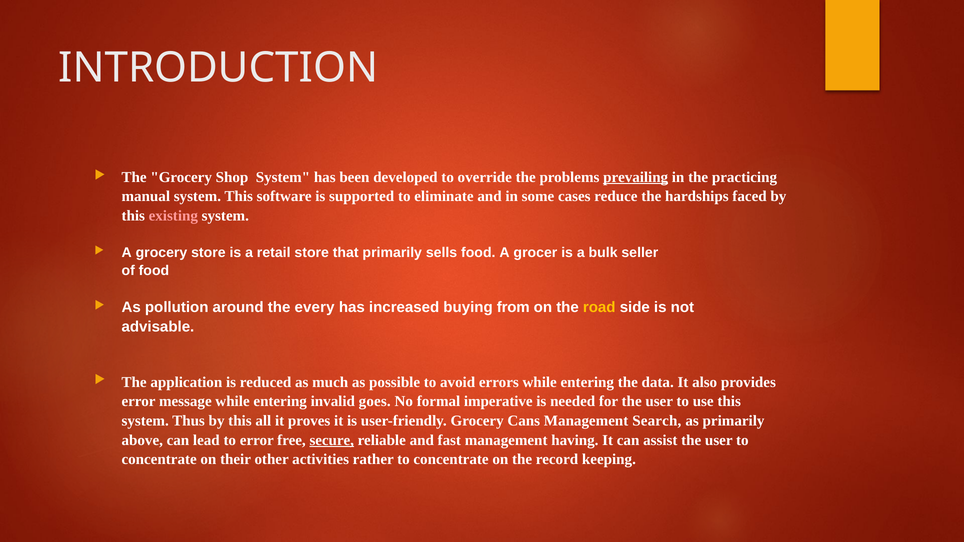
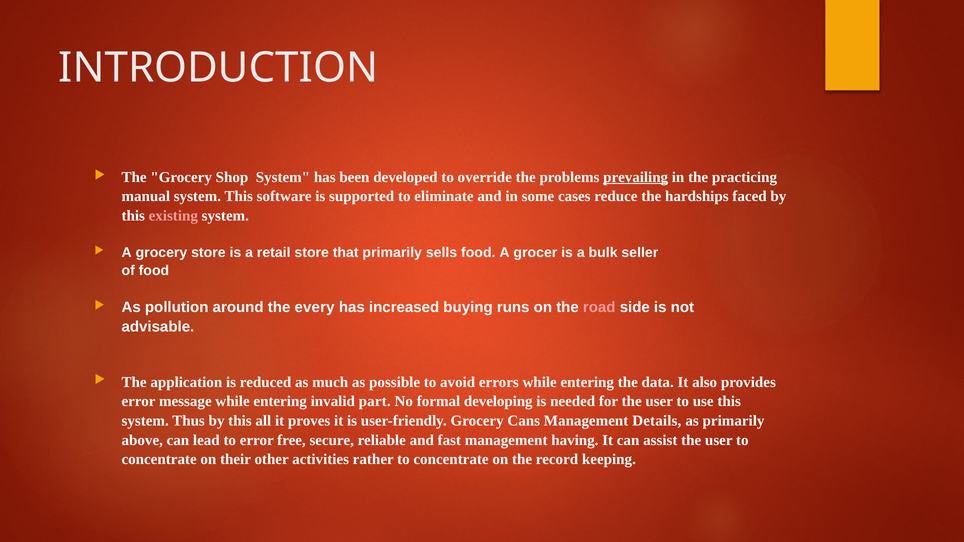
from: from -> runs (513, 308)
road colour: yellow -> pink (599, 308)
goes: goes -> part (375, 402)
imperative: imperative -> developing (498, 402)
Search: Search -> Details (657, 421)
secure underline: present -> none (332, 440)
